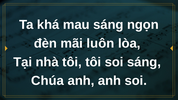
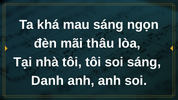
luôn: luôn -> thâu (100, 43)
Chúa: Chúa -> Danh (47, 81)
